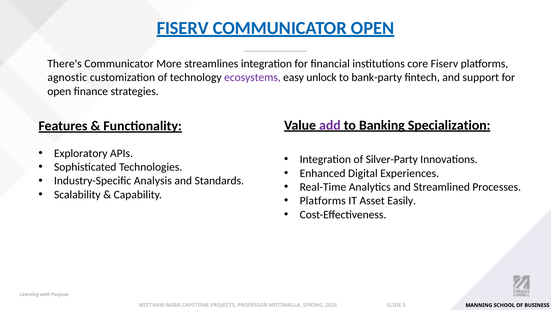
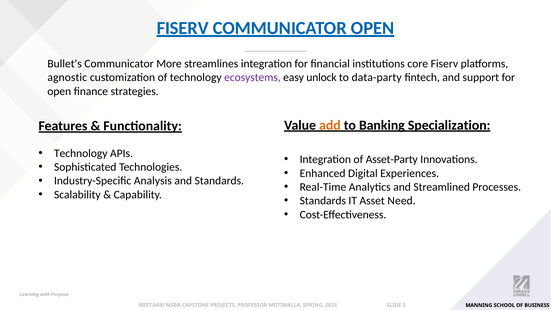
There's: There's -> Bullet's (65, 64)
bank-party: bank-party -> data-party (377, 77)
add colour: purple -> orange (330, 125)
Exploratory: Exploratory -> Technology (81, 153)
Silver-Party: Silver-Party -> Asset-Party (392, 159)
Platforms: Platforms -> Standards (323, 201)
Easily: Easily -> Need (402, 201)
